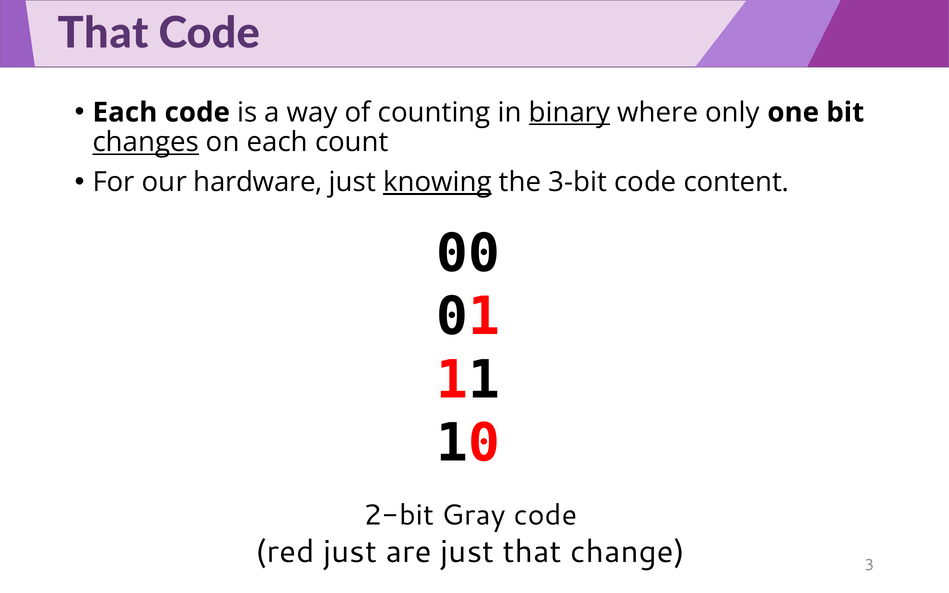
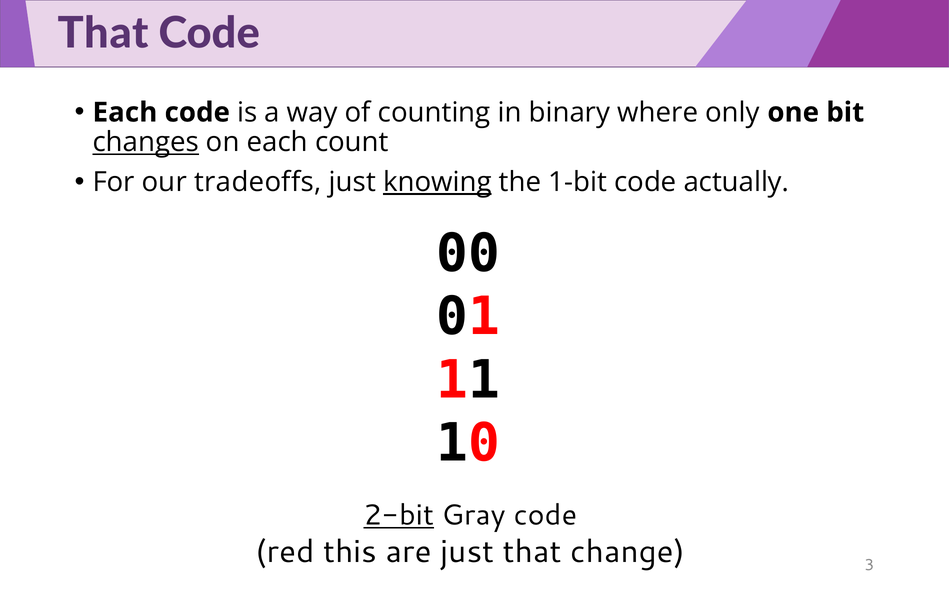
binary underline: present -> none (569, 112)
hardware: hardware -> tradeoffs (258, 182)
3-bit: 3-bit -> 1-bit (578, 182)
content: content -> actually (736, 182)
2-bit underline: none -> present (399, 515)
red just: just -> this (350, 552)
